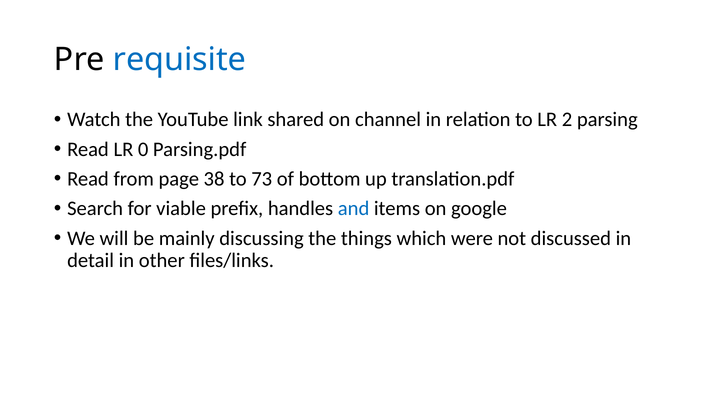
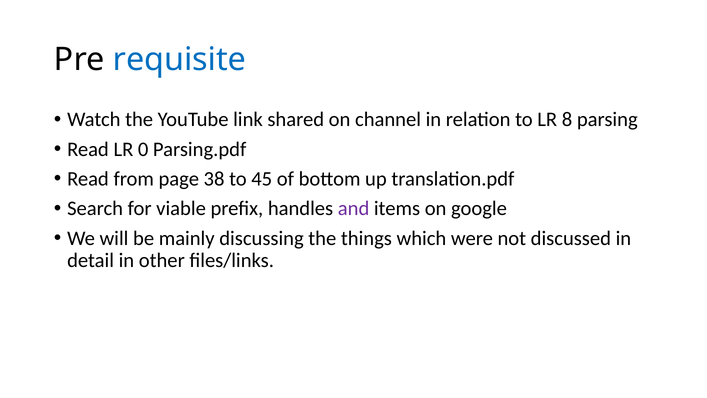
2: 2 -> 8 (567, 120)
73: 73 -> 45 (262, 179)
and colour: blue -> purple (354, 208)
